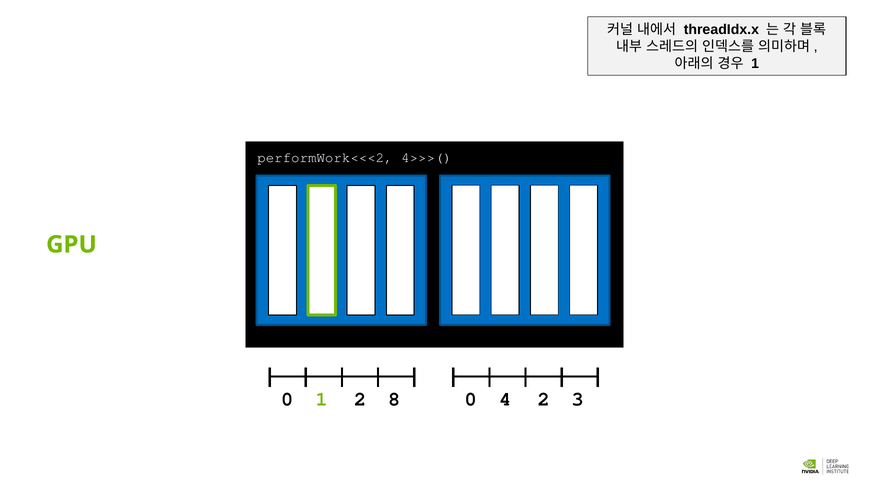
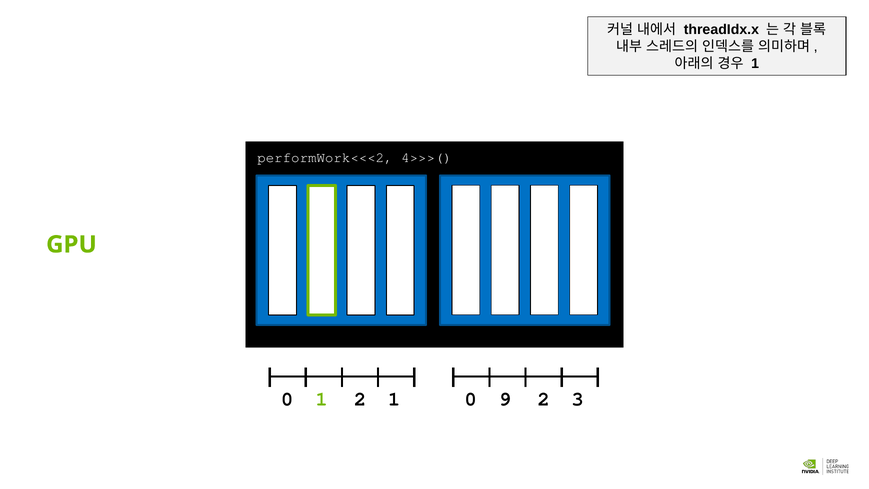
2 8: 8 -> 1 (394, 399)
4: 4 -> 9 (505, 399)
